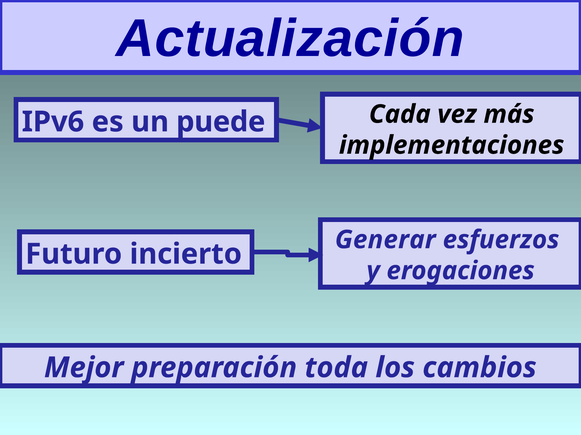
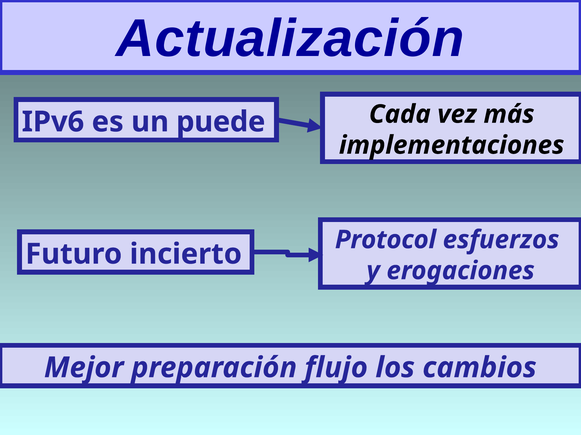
Generar: Generar -> Protocol (386, 240)
toda: toda -> flujo (336, 368)
